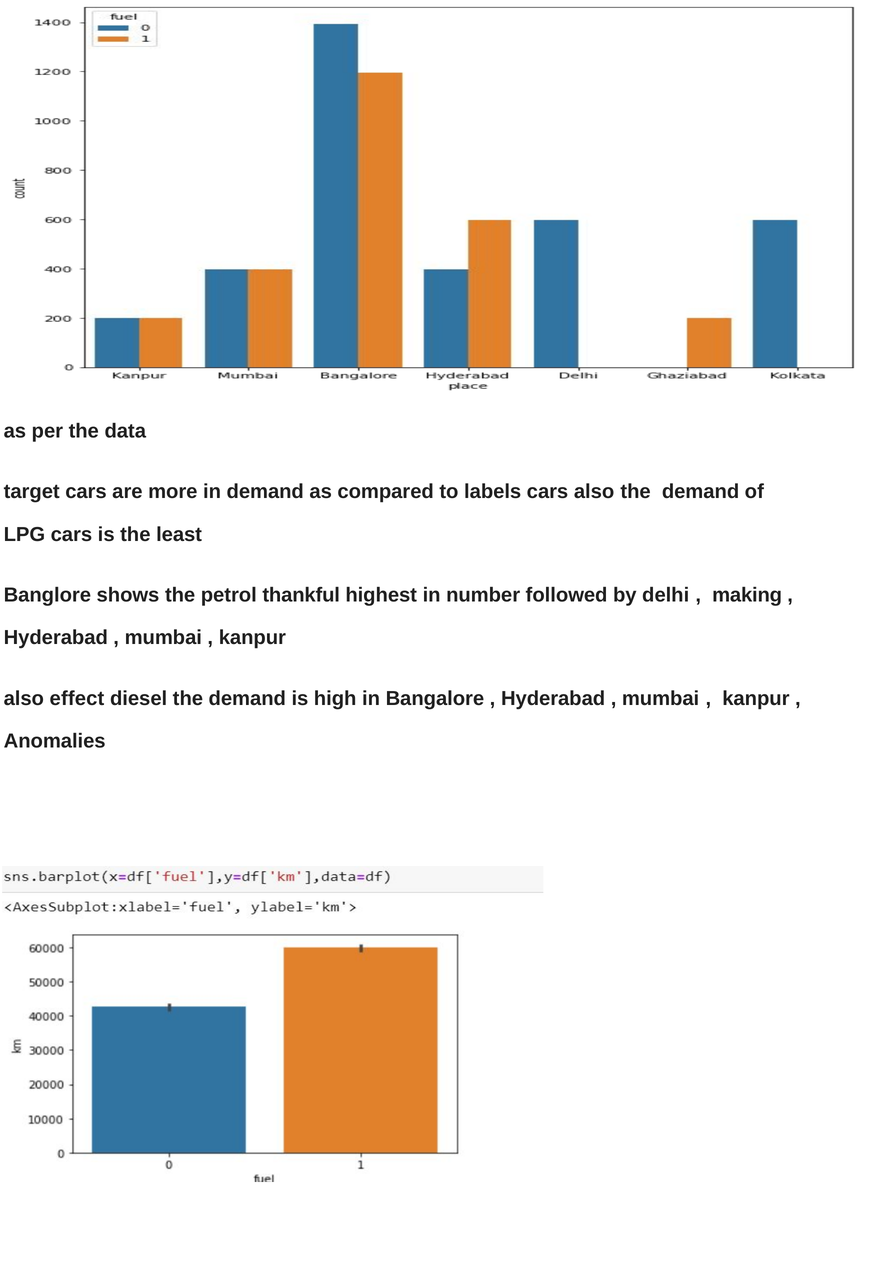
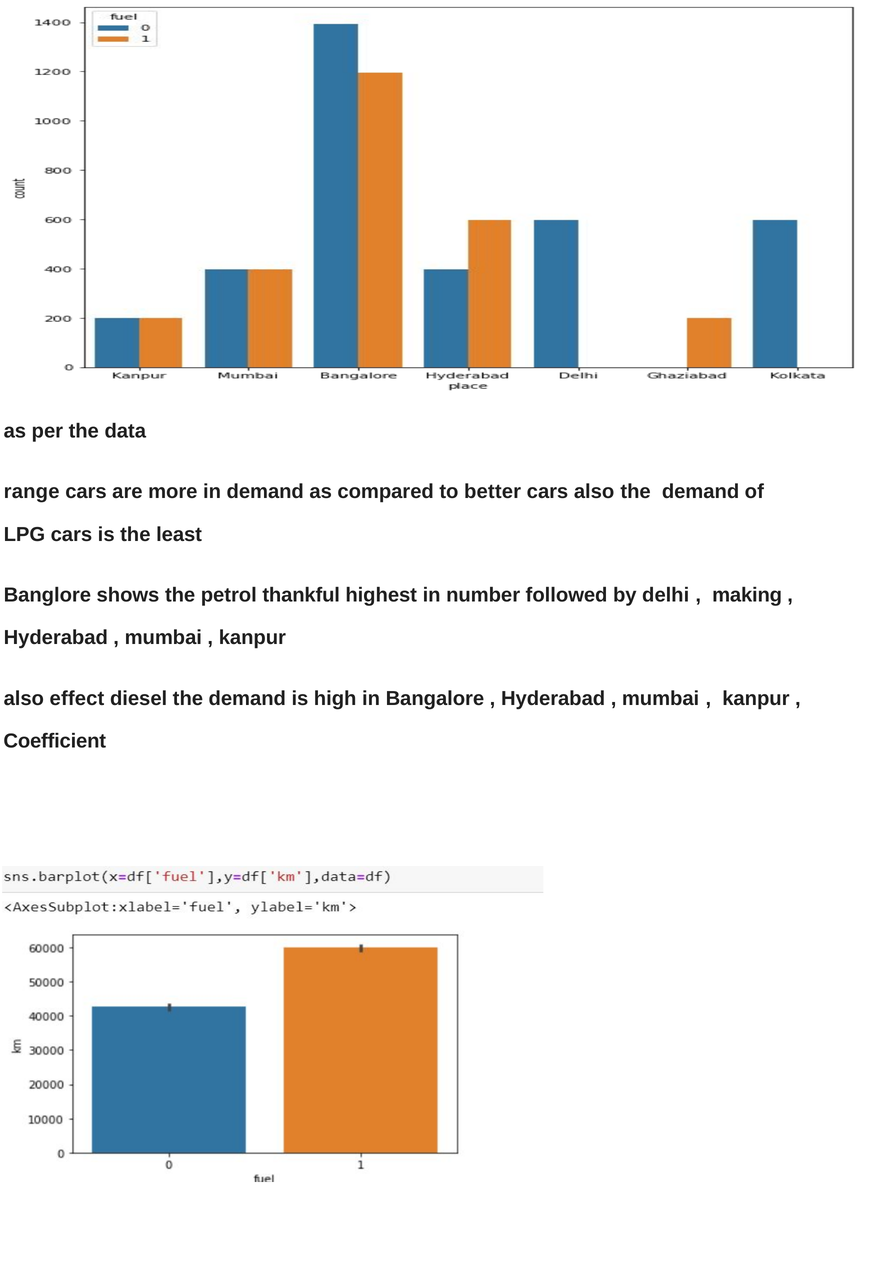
target: target -> range (32, 492)
labels: labels -> better (493, 492)
Anomalies: Anomalies -> Coefficient (55, 741)
